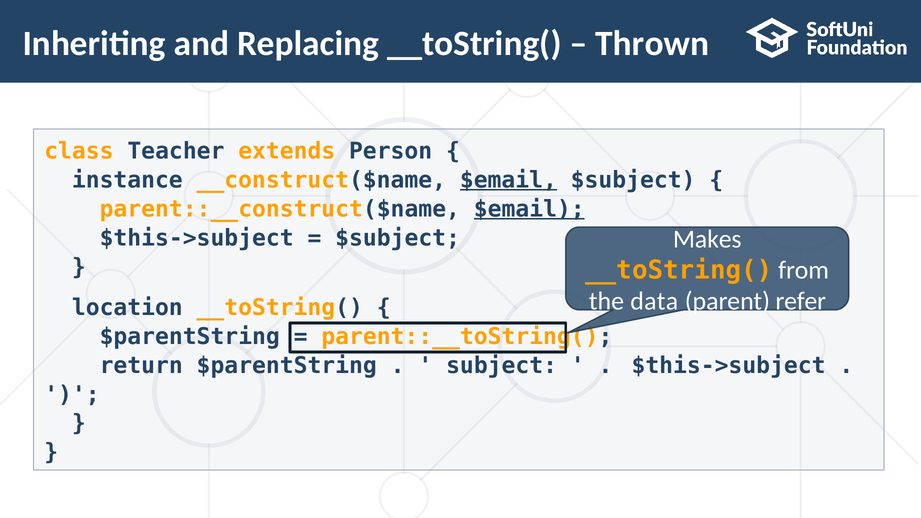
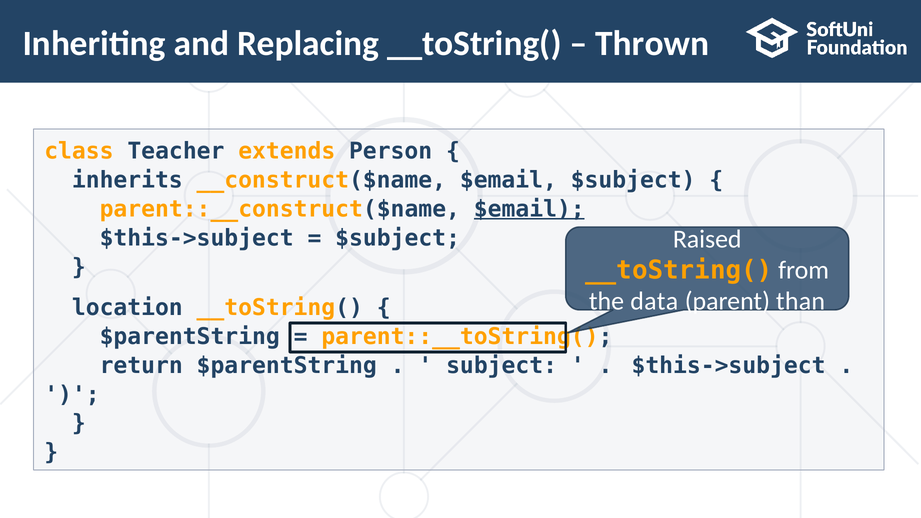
instance: instance -> inherits (127, 180)
$email underline: present -> none (508, 180)
Makes: Makes -> Raised (707, 239)
refer: refer -> than (801, 301)
